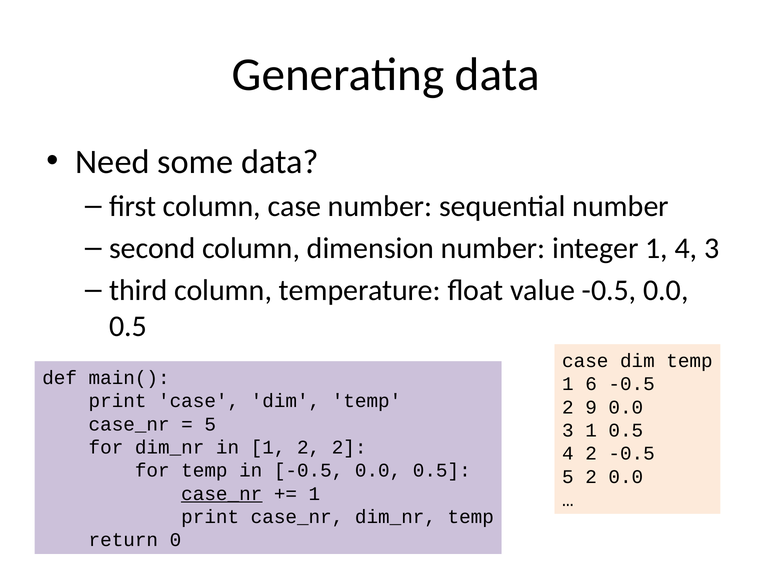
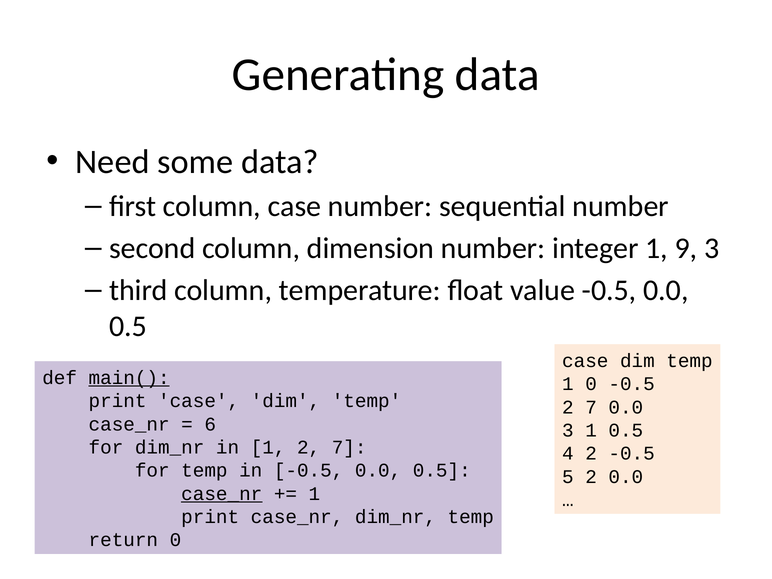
1 4: 4 -> 9 (686, 248)
main( underline: none -> present (129, 378)
1 6: 6 -> 0 (591, 384)
9: 9 -> 7 (591, 407)
5: 5 -> 6 (210, 424)
1 2 2: 2 -> 7 (349, 447)
